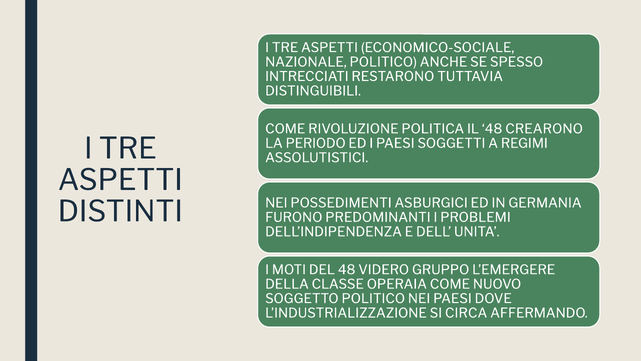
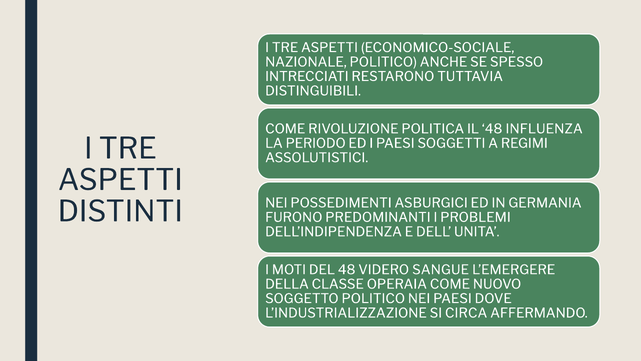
CREARONO: CREARONO -> INFLUENZA (544, 129)
GRUPPO: GRUPPO -> SANGUE (441, 269)
